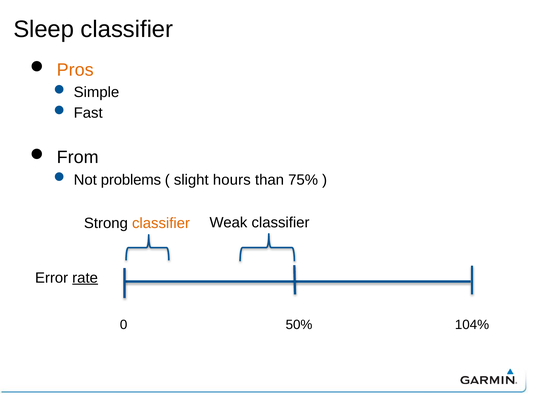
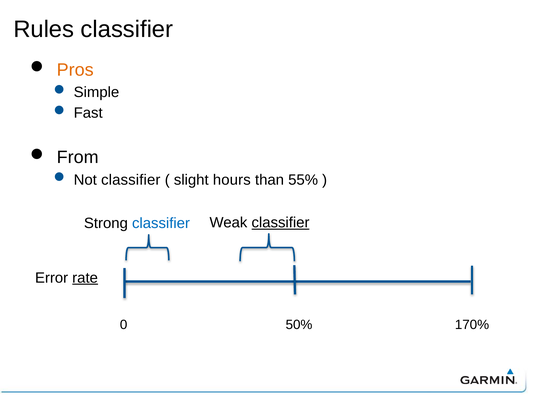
Sleep: Sleep -> Rules (44, 29)
Not problems: problems -> classifier (131, 180)
75%: 75% -> 55% (303, 180)
classifier underline: none -> present (281, 223)
classifier colour: orange -> blue (161, 223)
104%: 104% -> 170% (472, 325)
